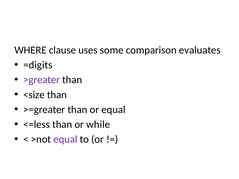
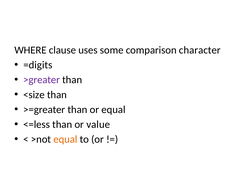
evaluates: evaluates -> character (200, 50)
while: while -> value (98, 125)
equal colour: purple -> orange (65, 139)
